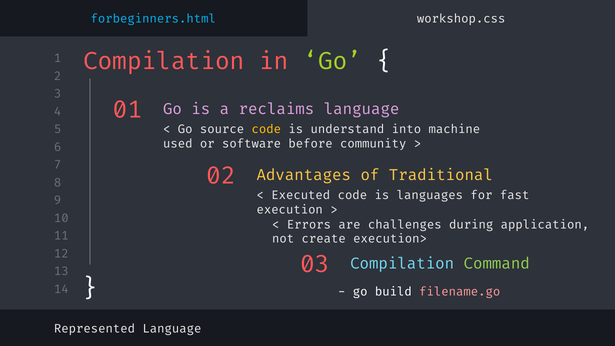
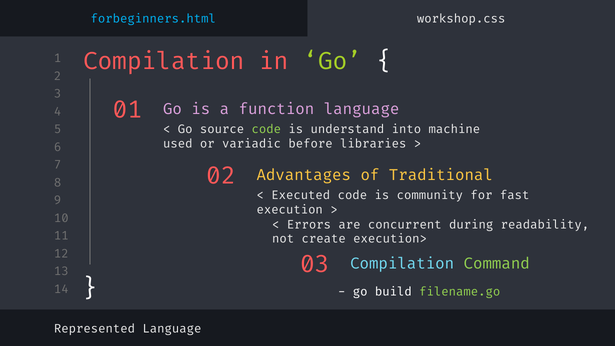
reclaims: reclaims -> function (276, 109)
code colour: yellow -> light green (266, 129)
software: software -> variadic (252, 144)
community: community -> libraries (373, 144)
languages: languages -> community (430, 195)
challenges: challenges -> concurrent (405, 225)
application: application -> readability (545, 225)
filename.go colour: pink -> light green (460, 292)
